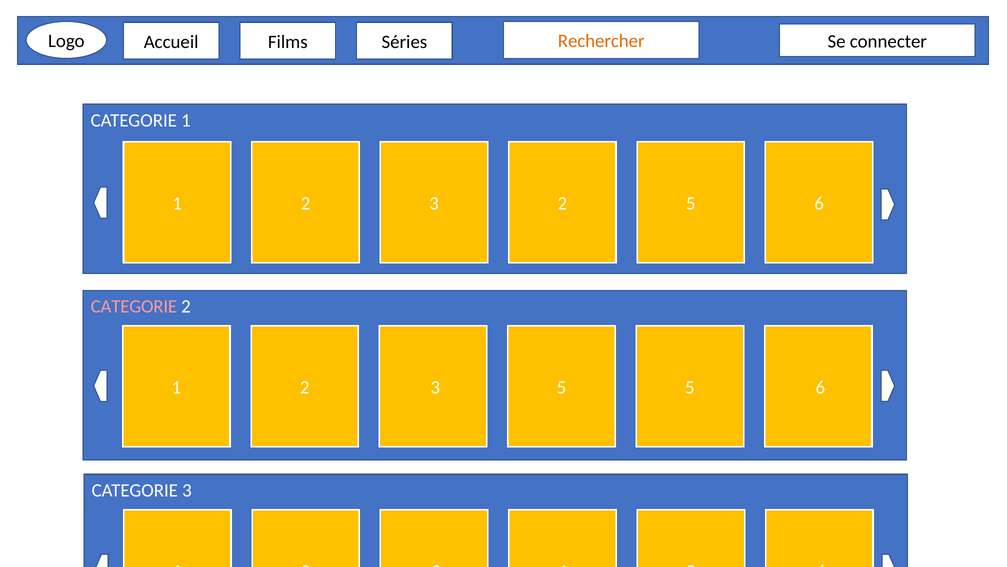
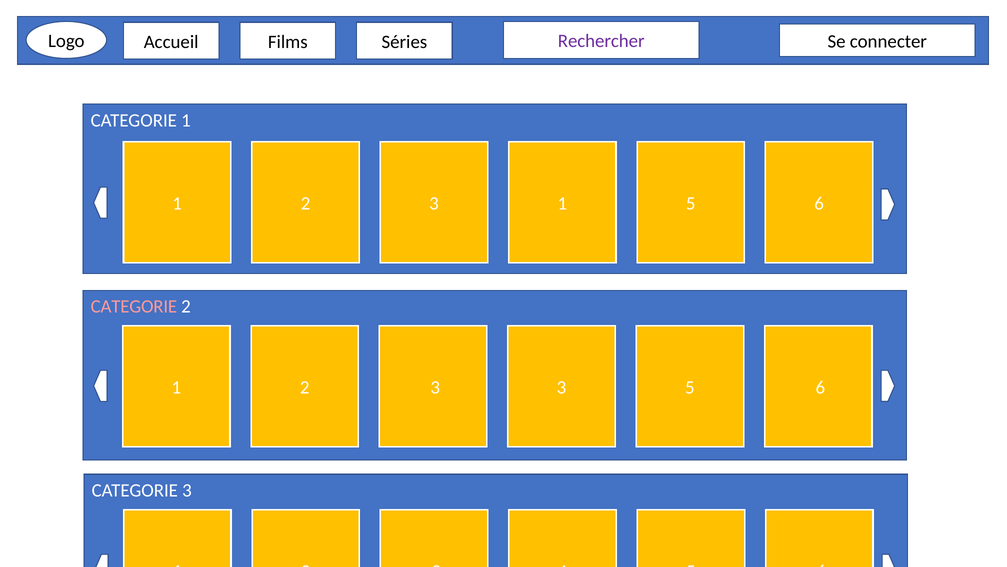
Rechercher colour: orange -> purple (601, 41)
2 3 2: 2 -> 1 (562, 203)
3 5: 5 -> 3 (561, 387)
